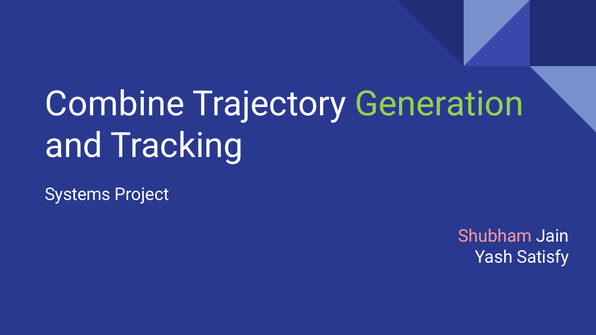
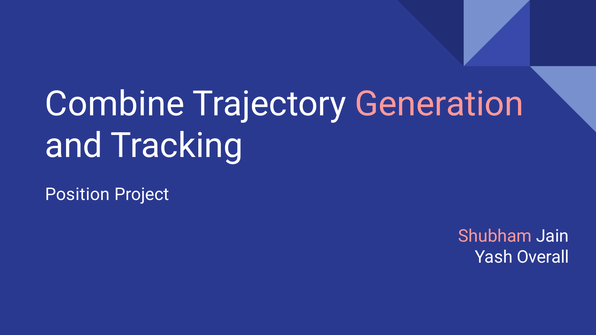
Generation colour: light green -> pink (439, 104)
Systems: Systems -> Position (77, 195)
Satisfy: Satisfy -> Overall (543, 257)
